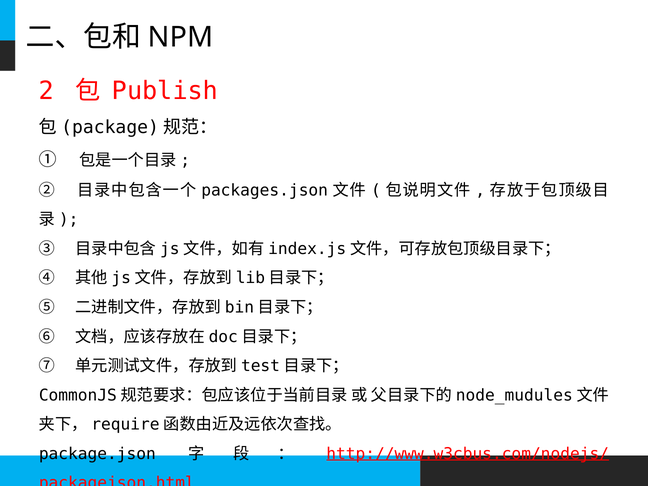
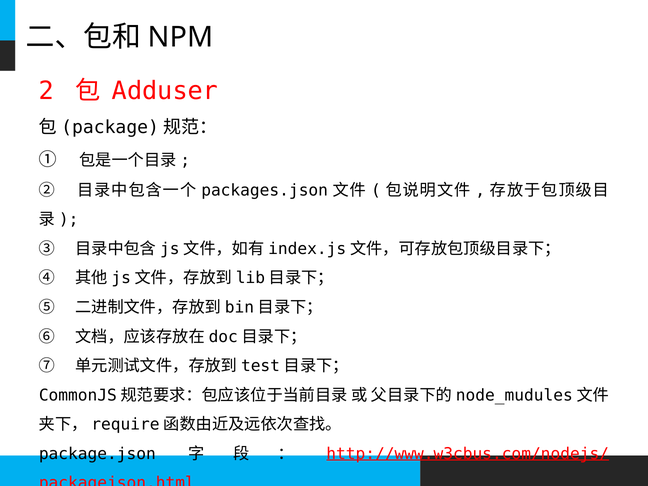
Publish: Publish -> Adduser (165, 91)
